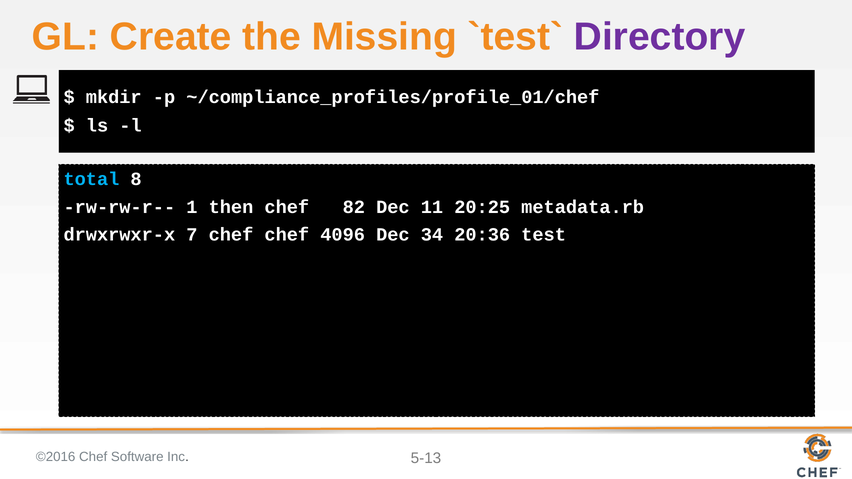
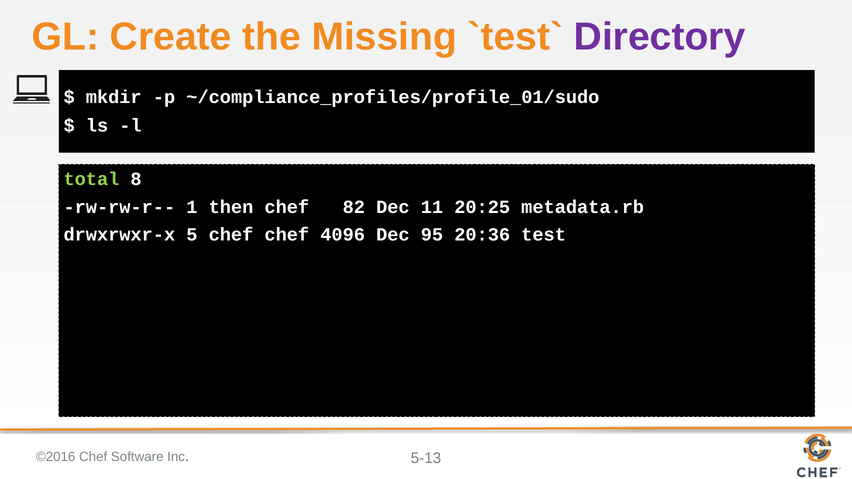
~/compliance_profiles/profile_01/chef: ~/compliance_profiles/profile_01/chef -> ~/compliance_profiles/profile_01/sudo (393, 97)
total colour: light blue -> light green (91, 179)
7: 7 -> 5 (192, 235)
34: 34 -> 95 (432, 235)
